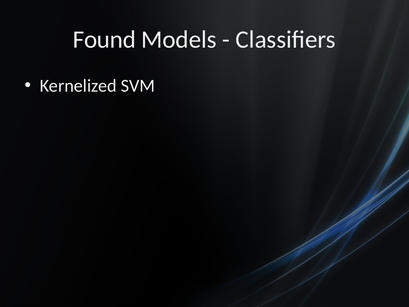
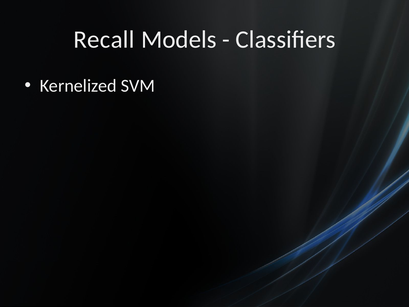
Found: Found -> Recall (104, 40)
